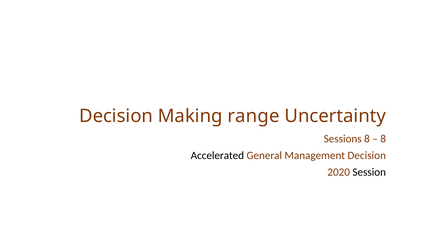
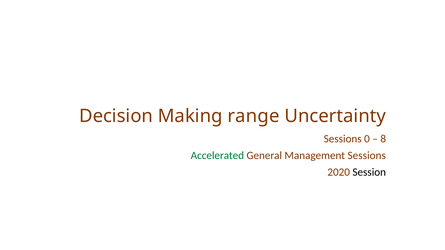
Sessions 8: 8 -> 0 (367, 139)
Accelerated colour: black -> green (217, 156)
Management Decision: Decision -> Sessions (367, 156)
